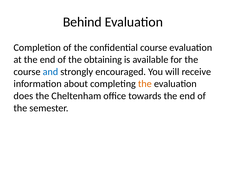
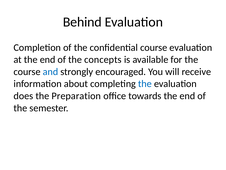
obtaining: obtaining -> concepts (103, 59)
the colour: orange -> blue (145, 84)
Cheltenham: Cheltenham -> Preparation (76, 96)
